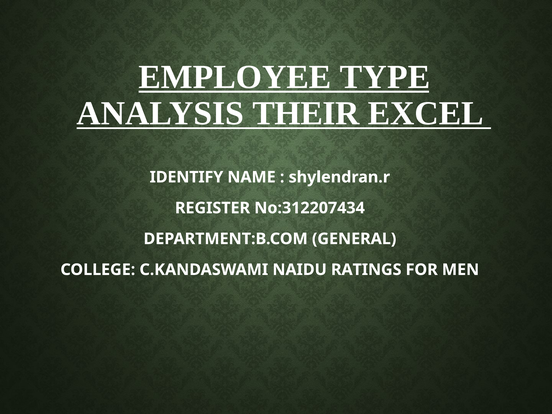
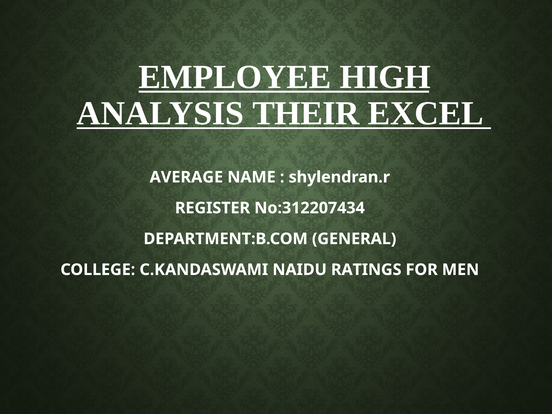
TYPE: TYPE -> HIGH (385, 77)
IDENTIFY: IDENTIFY -> AVERAGE (186, 177)
